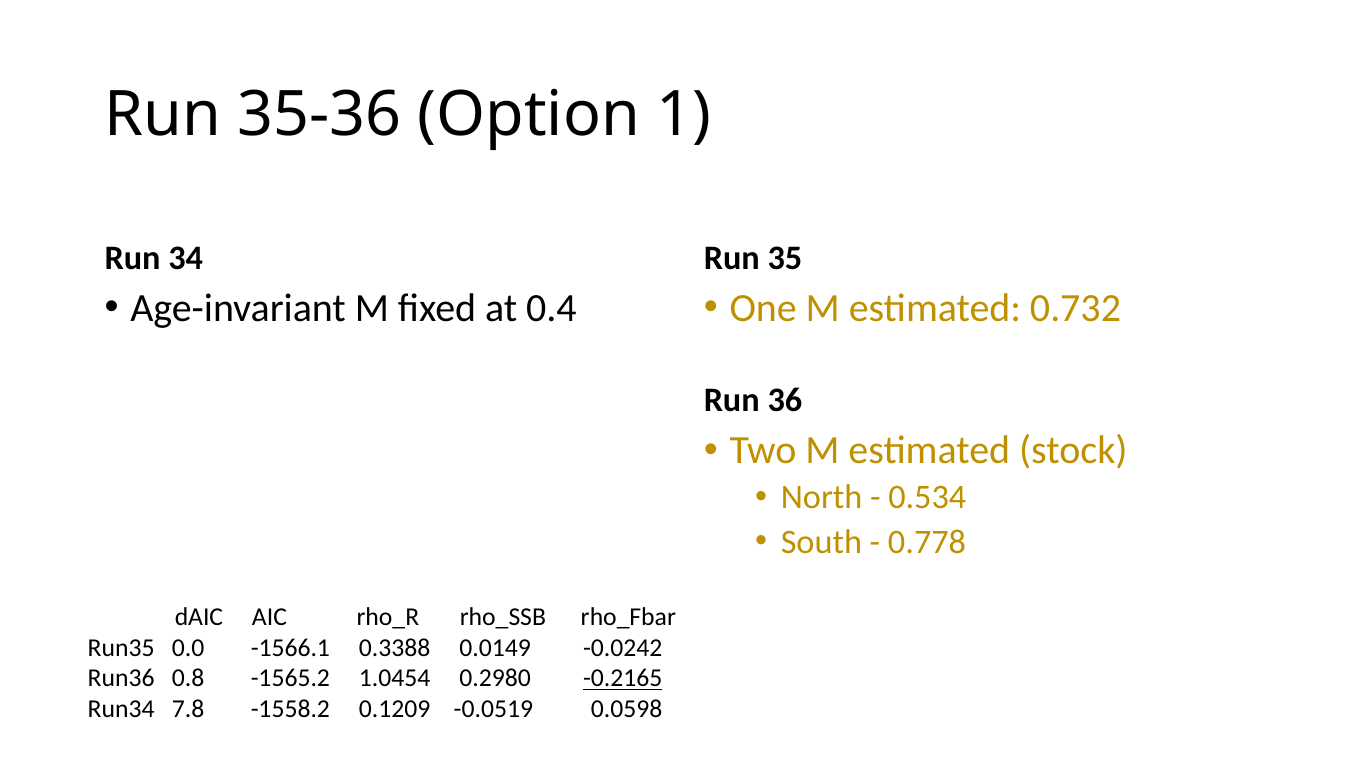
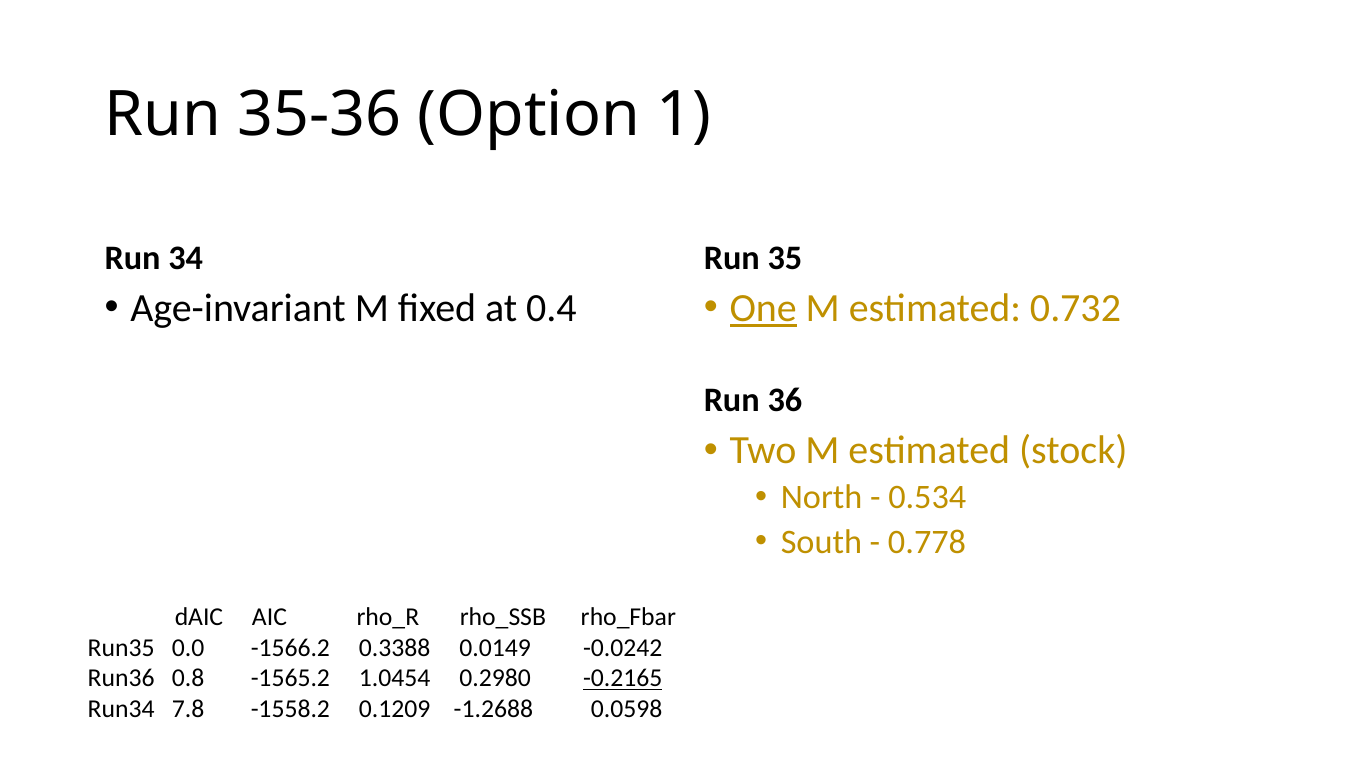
One underline: none -> present (763, 308)
-1566.1: -1566.1 -> -1566.2 (290, 647)
-0.0519: -0.0519 -> -1.2688 (493, 709)
